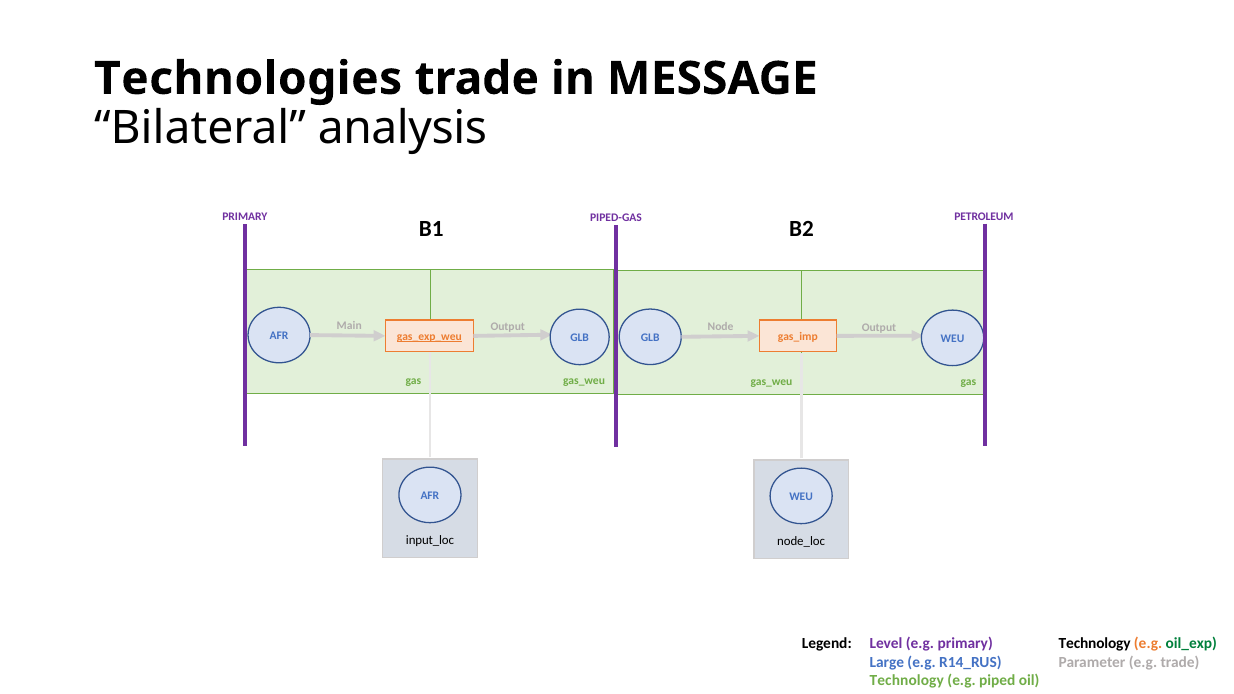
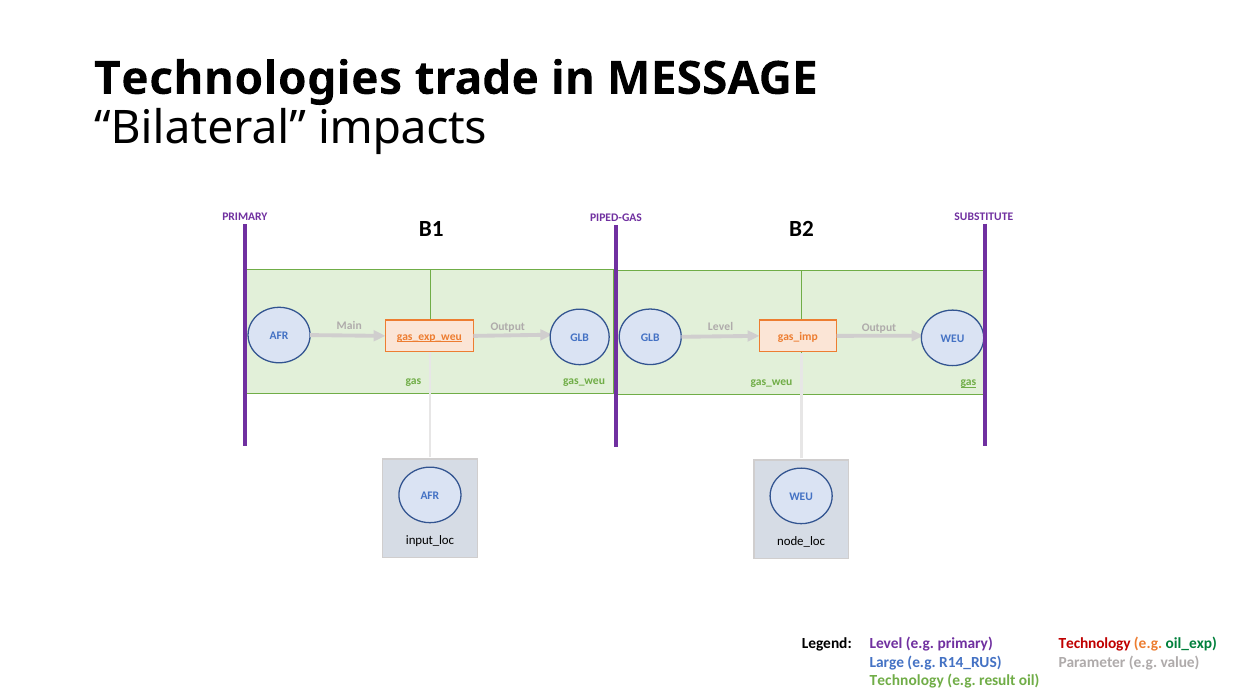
analysis: analysis -> impacts (402, 129)
PETROLEUM: PETROLEUM -> SUBSTITUTE (984, 217)
Node: Node -> Level (721, 327)
gas underline: none -> present (968, 382)
Technology colour: black -> red (1095, 644)
e.g trade: trade -> value (1180, 662)
piped: piped -> result (997, 681)
